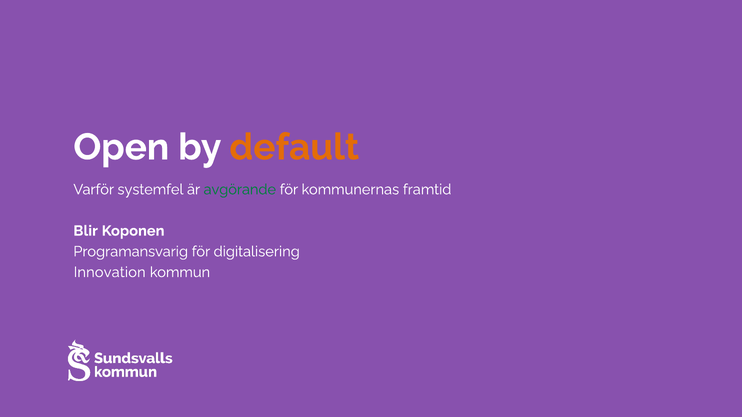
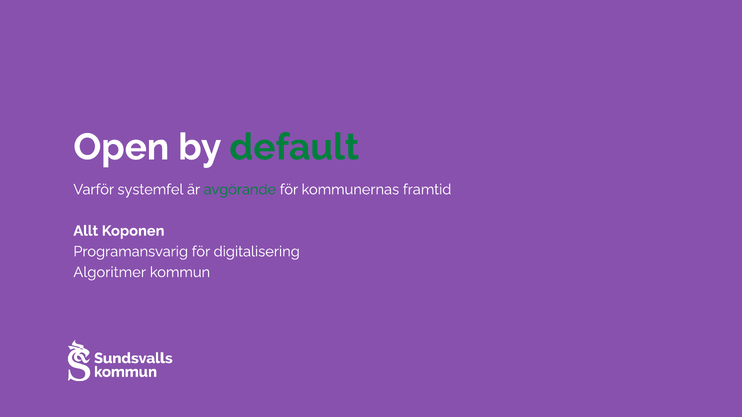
default colour: orange -> green (294, 147)
Blir: Blir -> Allt (86, 231)
Innovation: Innovation -> Algoritmer (110, 272)
